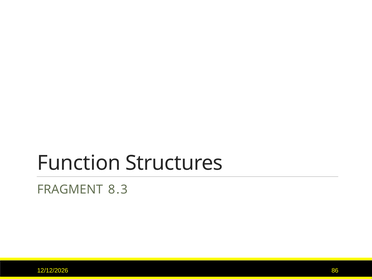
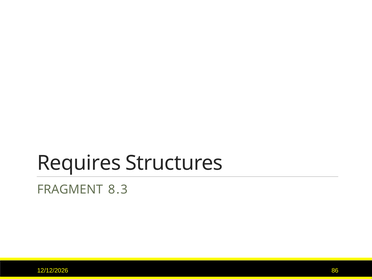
Function: Function -> Requires (79, 163)
